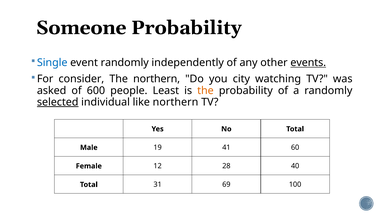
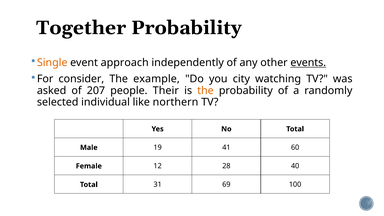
Someone: Someone -> Together (81, 28)
Single colour: blue -> orange (52, 63)
event randomly: randomly -> approach (125, 63)
The northern: northern -> example (157, 79)
600: 600 -> 207 (96, 90)
Least: Least -> Their (166, 90)
selected underline: present -> none (58, 102)
